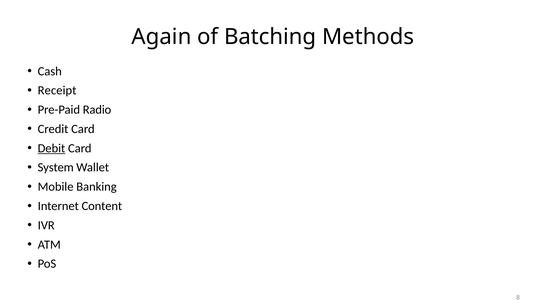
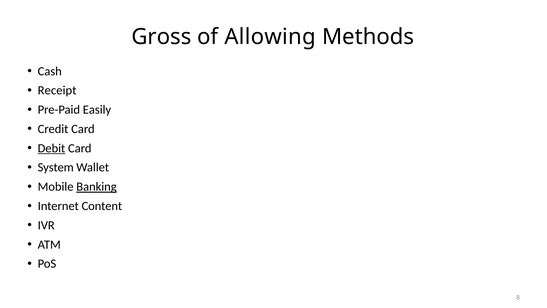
Again: Again -> Gross (161, 37)
Batching: Batching -> Allowing (270, 37)
Radio: Radio -> Easily (97, 110)
Banking underline: none -> present (96, 187)
